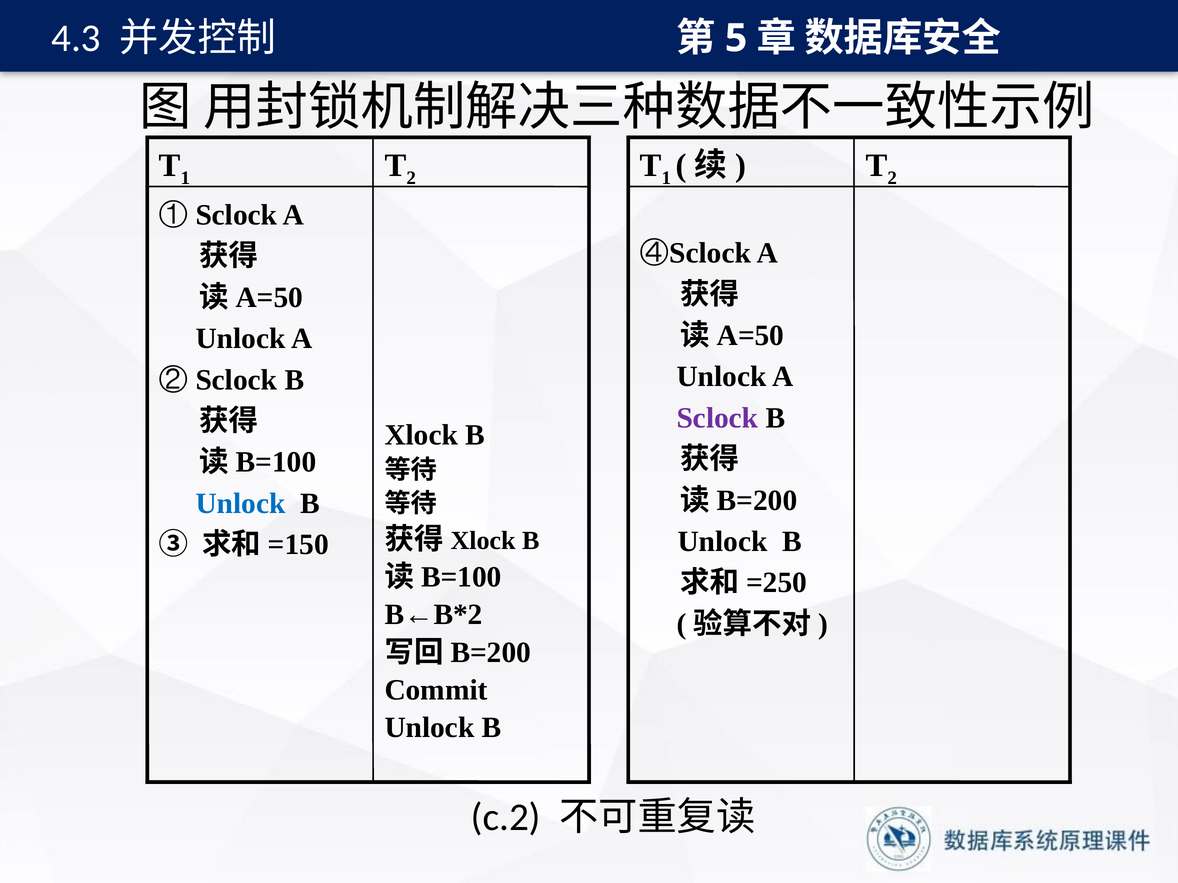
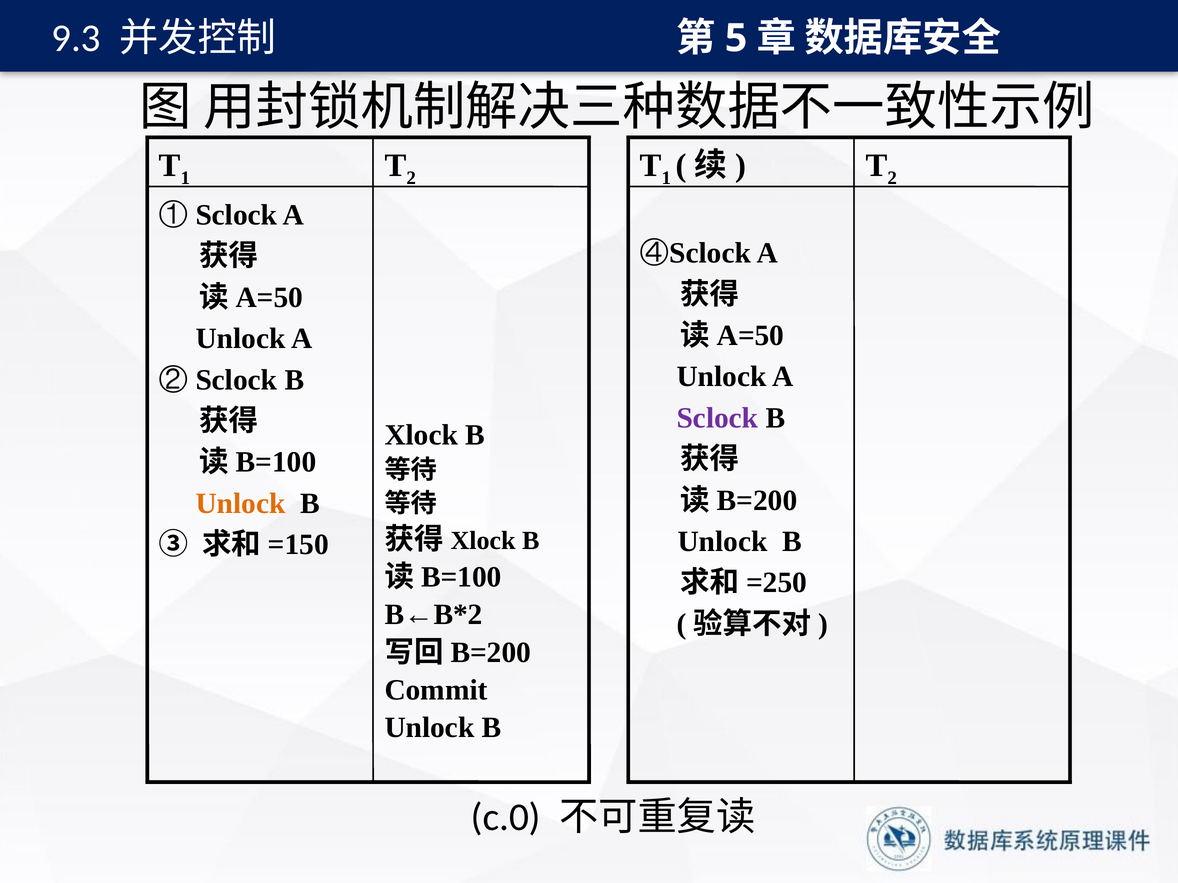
4.3: 4.3 -> 9.3 (76, 38)
Unlock colour: blue -> orange (241, 504)
c.2: c.2 -> c.0 (506, 818)
